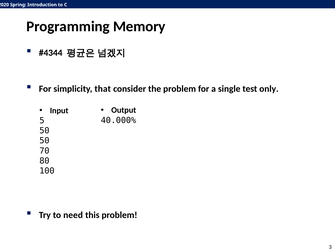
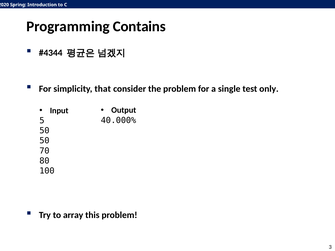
Memory: Memory -> Contains (139, 27)
need: need -> array (73, 215)
